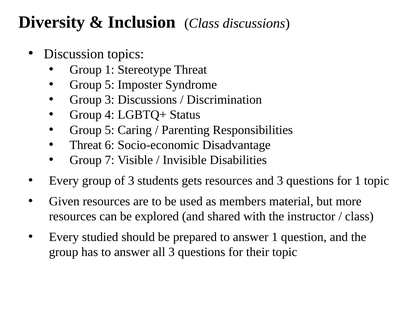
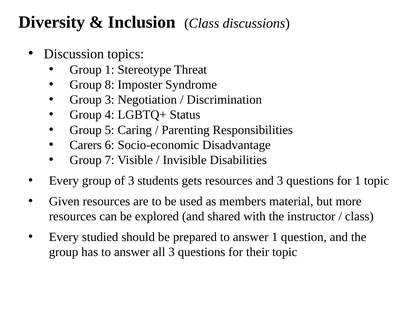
5: 5 -> 8 (110, 85)
3 Discussions: Discussions -> Negotiation (147, 100)
Threat: Threat -> Carers (86, 145)
